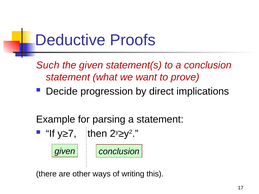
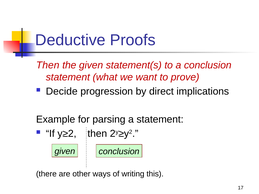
Such: Such -> Then (48, 65)
y≥7: y≥7 -> y≥2 (67, 134)
